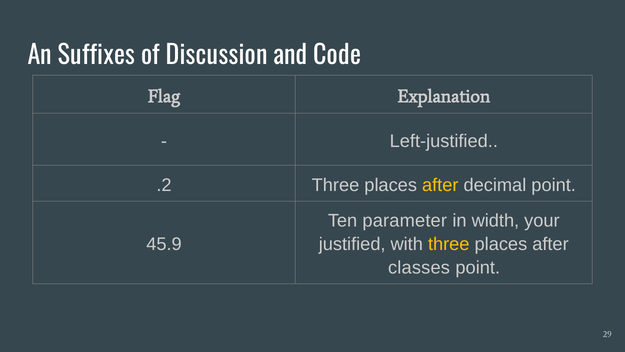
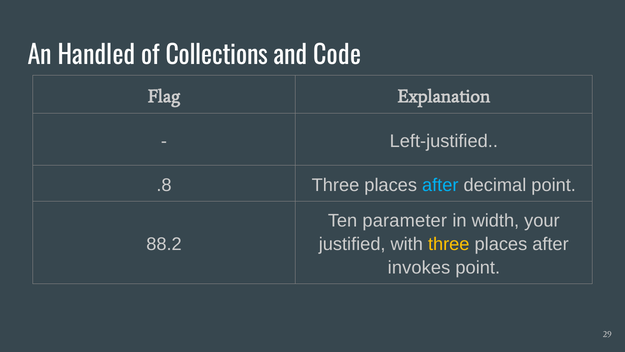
Suffixes: Suffixes -> Handled (96, 56)
Discussion: Discussion -> Collections (217, 56)
.2: .2 -> .8 (164, 185)
after colour: yellow -> light blue (440, 185)
45.9: 45.9 -> 88.2 (164, 244)
classes: classes -> invokes (419, 267)
